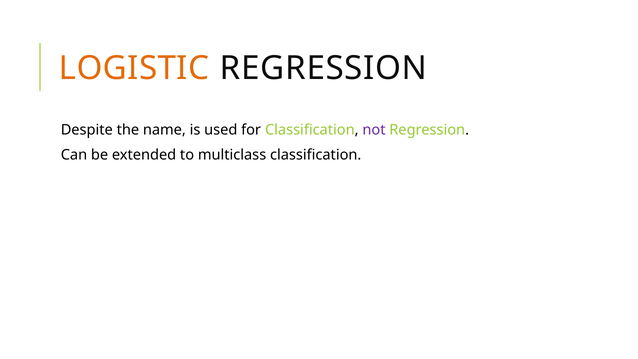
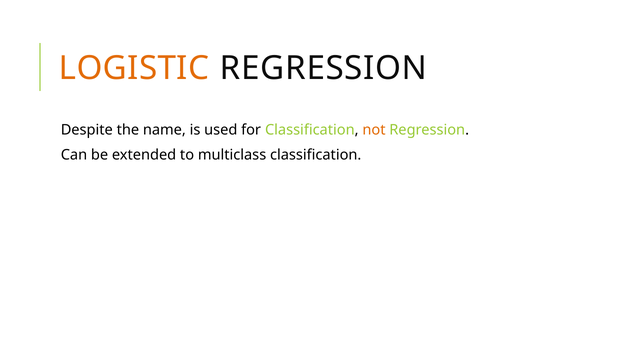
not colour: purple -> orange (374, 130)
